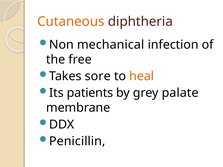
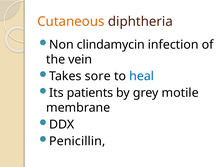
mechanical: mechanical -> clindamycin (111, 45)
free: free -> vein (80, 60)
heal colour: orange -> blue (142, 76)
palate: palate -> motile (180, 93)
